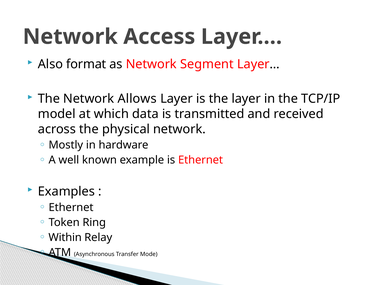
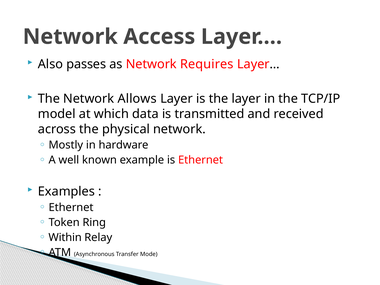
format: format -> passes (86, 64)
Segment: Segment -> Requires (207, 64)
